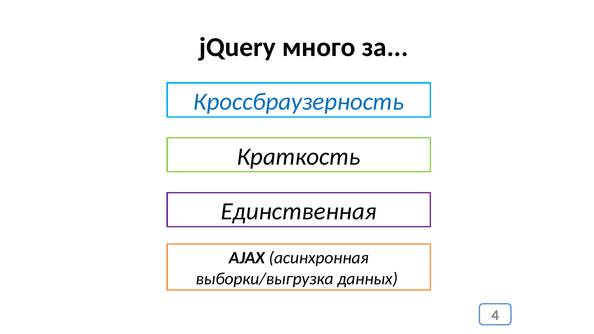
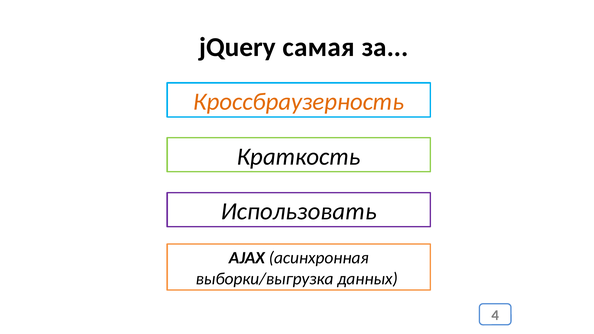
много: много -> самая (319, 47)
Кроссбраузерность colour: blue -> orange (299, 102)
Единственная: Единственная -> Использовать (299, 212)
